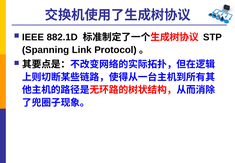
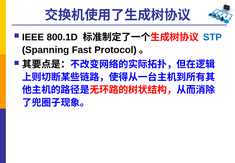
882.1D: 882.1D -> 800.1D (62, 37)
STP colour: black -> blue (213, 37)
Link: Link -> Fast (82, 50)
